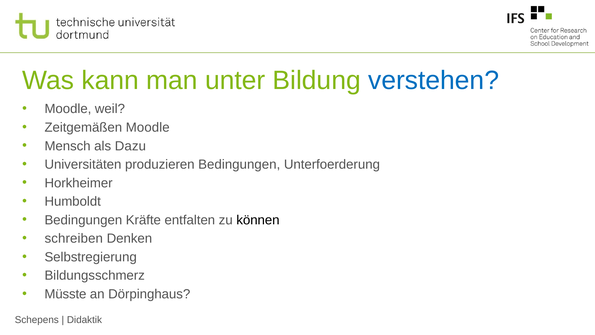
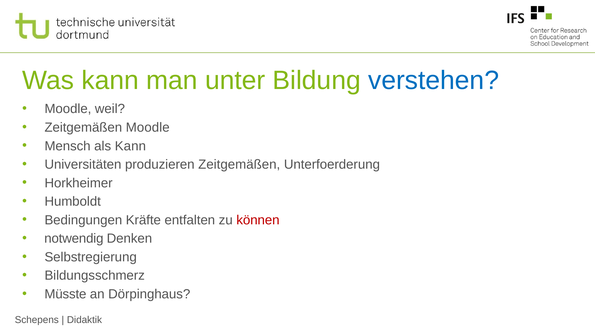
als Dazu: Dazu -> Kann (130, 146)
produzieren Bedingungen: Bedingungen -> Zeitgemäßen (239, 164)
können colour: black -> red (258, 220)
schreiben: schreiben -> notwendig (74, 238)
